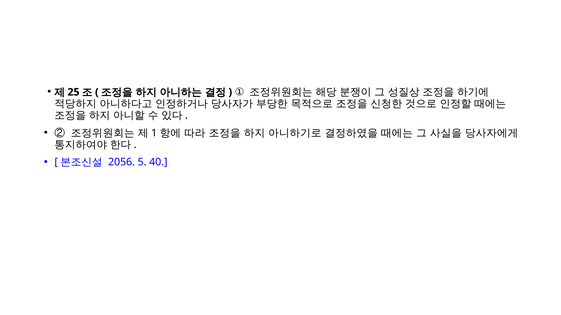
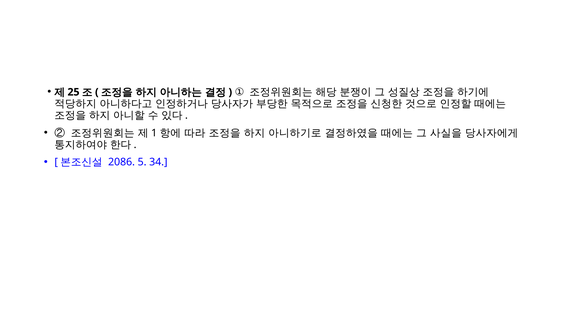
2056: 2056 -> 2086 (122, 162)
40: 40 -> 34 (158, 162)
